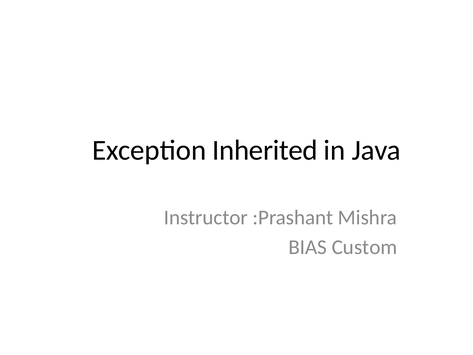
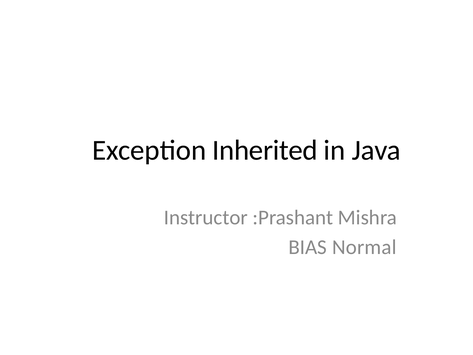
Custom: Custom -> Normal (364, 247)
